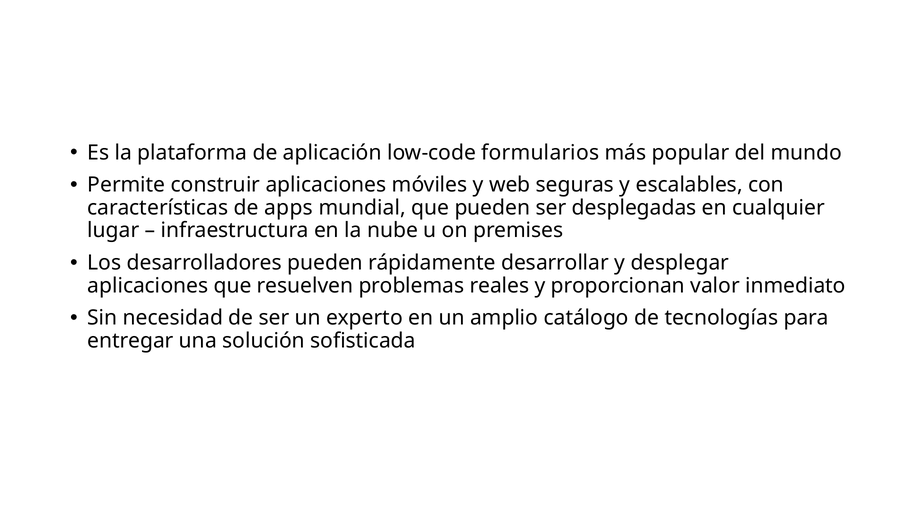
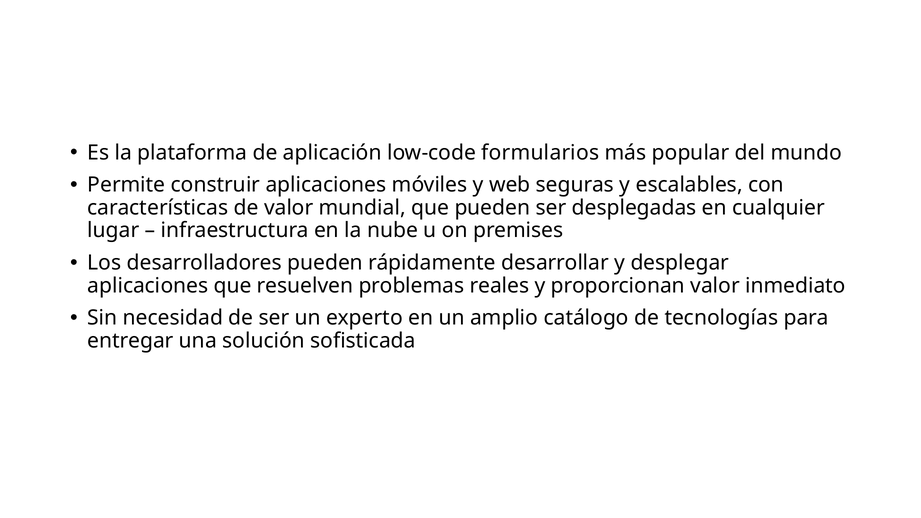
de apps: apps -> valor (289, 208)
